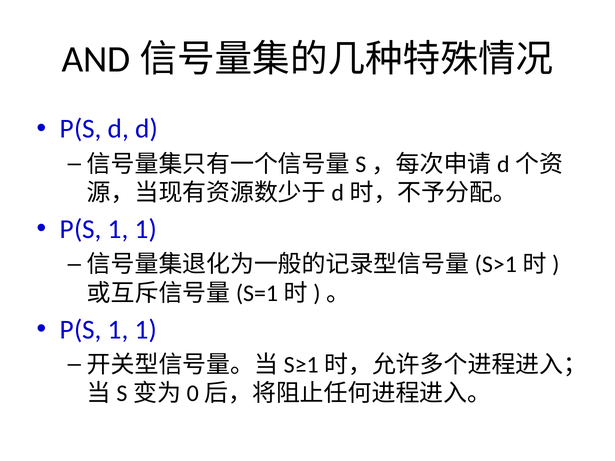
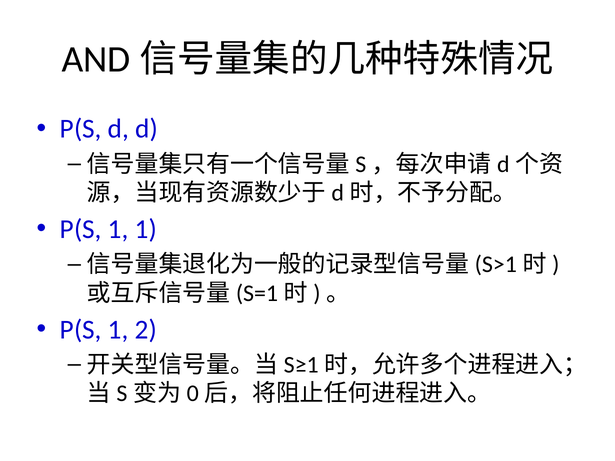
1: 1 -> 2 (146, 330)
